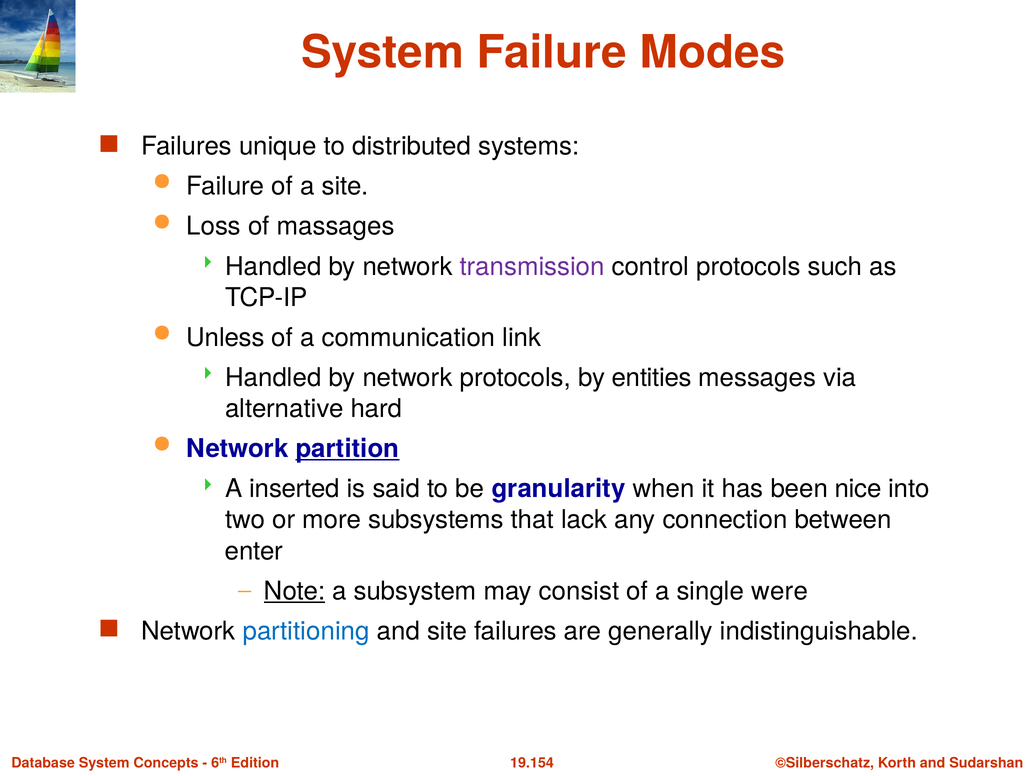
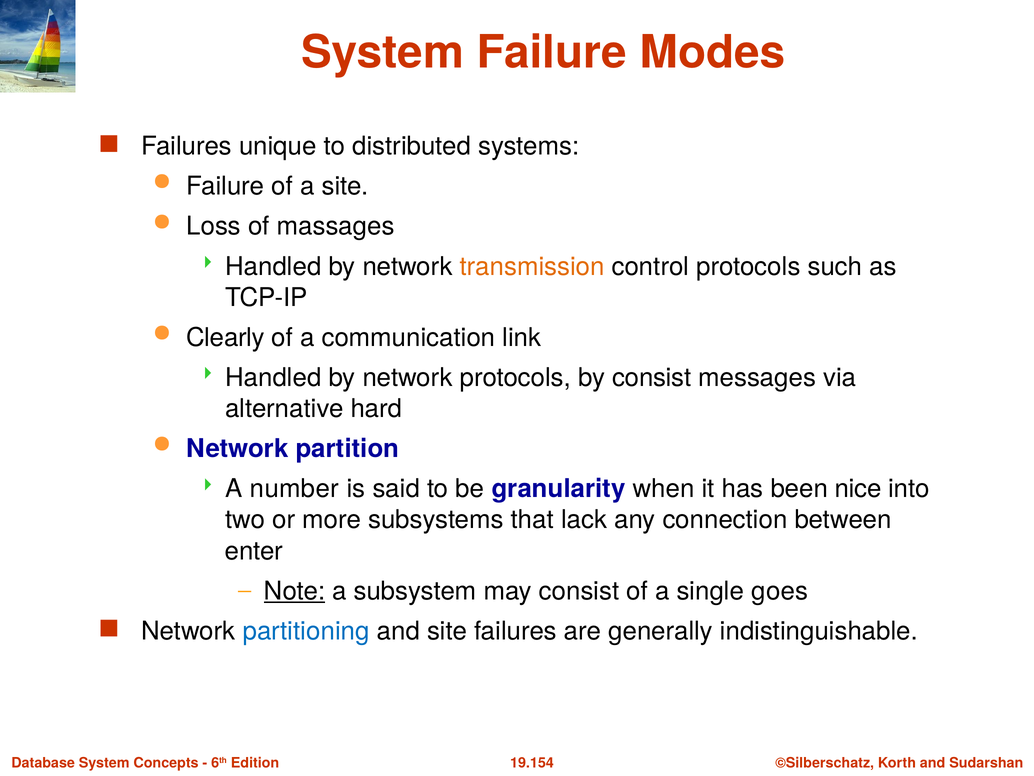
transmission colour: purple -> orange (532, 266)
Unless: Unless -> Clearly (225, 337)
by entities: entities -> consist (652, 377)
partition underline: present -> none (347, 449)
inserted: inserted -> number (294, 489)
were: were -> goes (780, 591)
